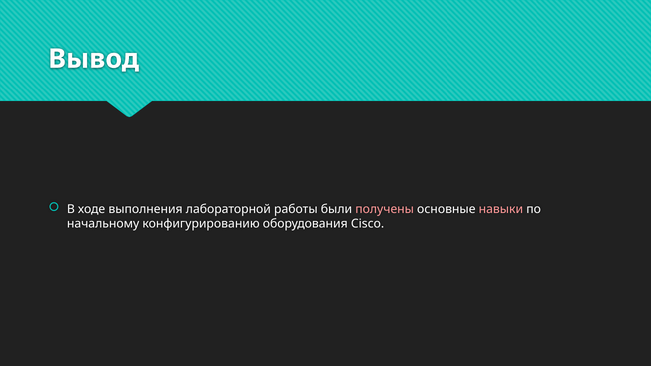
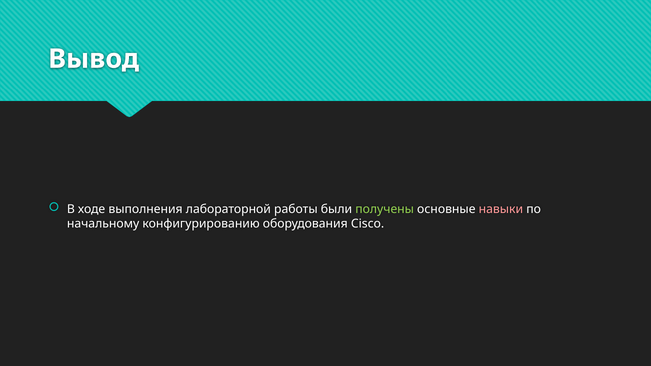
получены colour: pink -> light green (385, 209)
